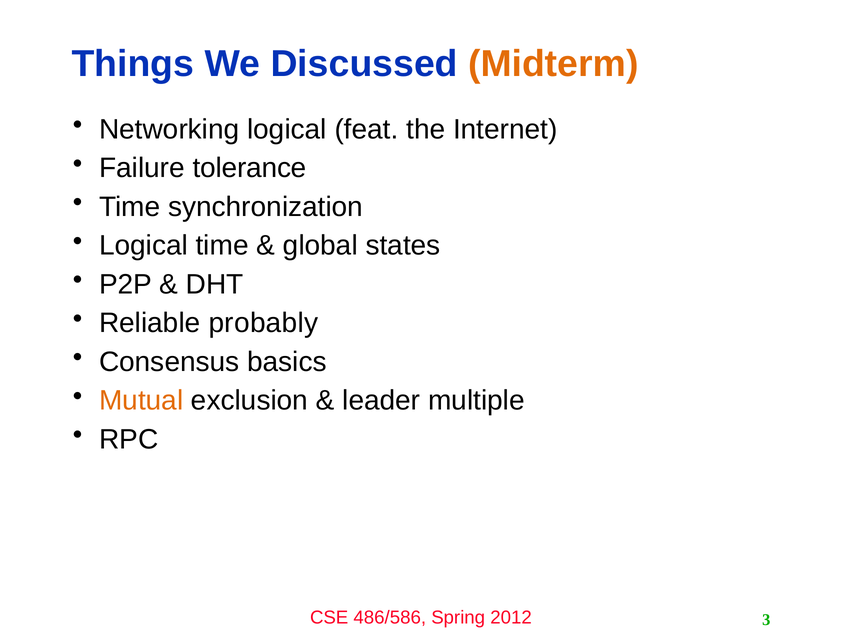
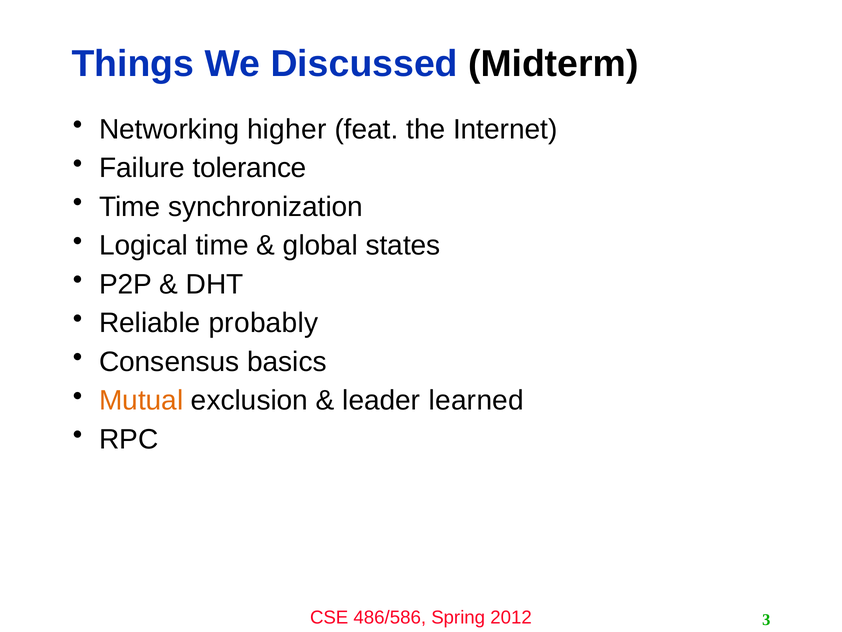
Midterm colour: orange -> black (553, 64)
Networking logical: logical -> higher (287, 129)
multiple: multiple -> learned (476, 400)
